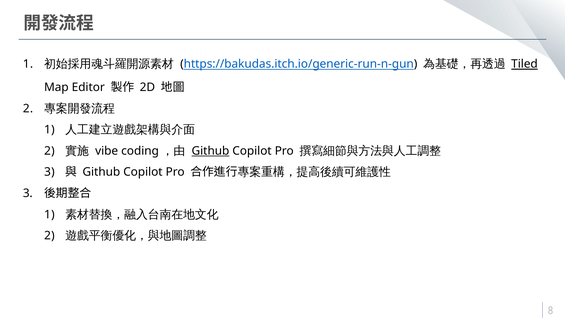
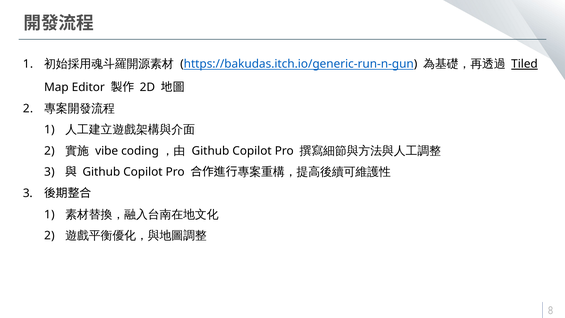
Github underline: present -> none (210, 151)
